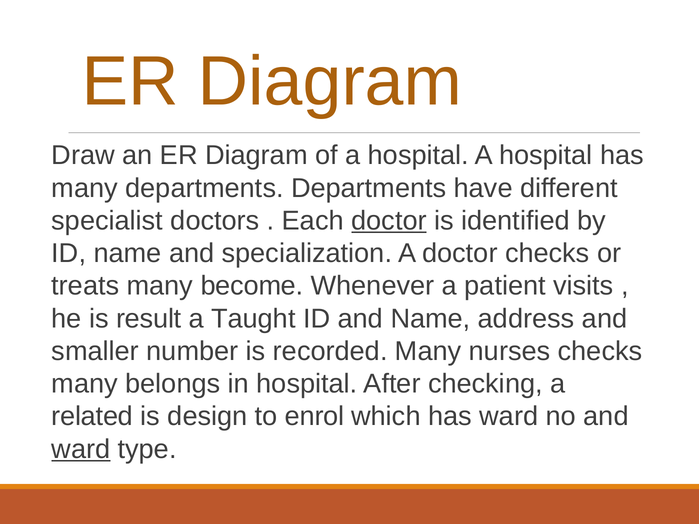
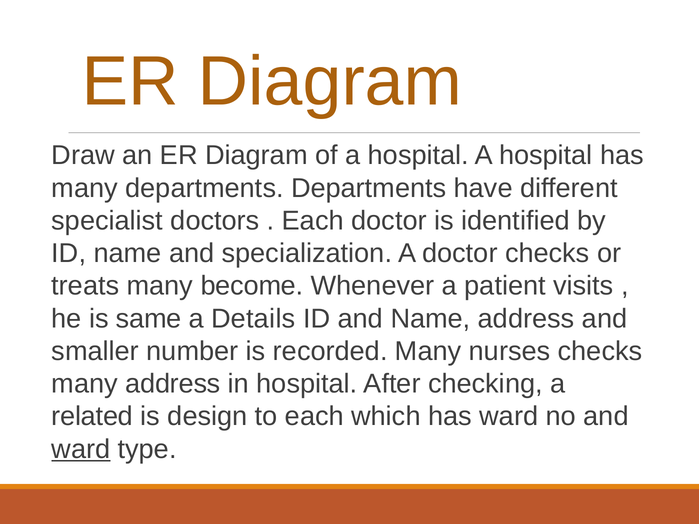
doctor underline: present -> none (389, 221)
result: result -> same (149, 319)
Taught: Taught -> Details (253, 319)
many belongs: belongs -> address (173, 384)
to enrol: enrol -> each (314, 417)
